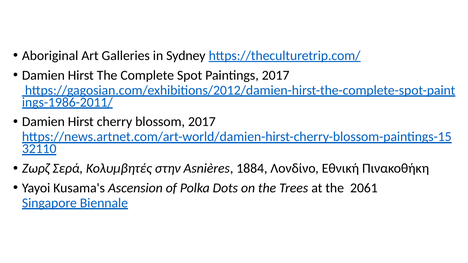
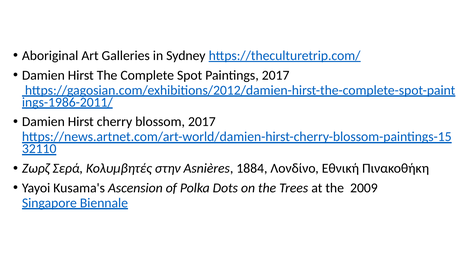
2061: 2061 -> 2009 (364, 188)
